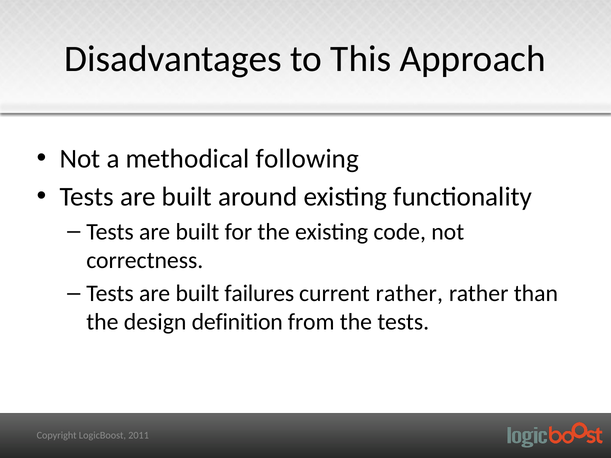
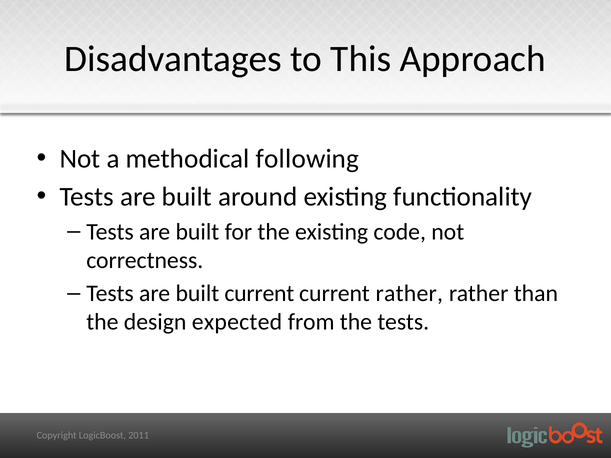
built failures: failures -> current (259, 294)
definition: definition -> expected (237, 322)
